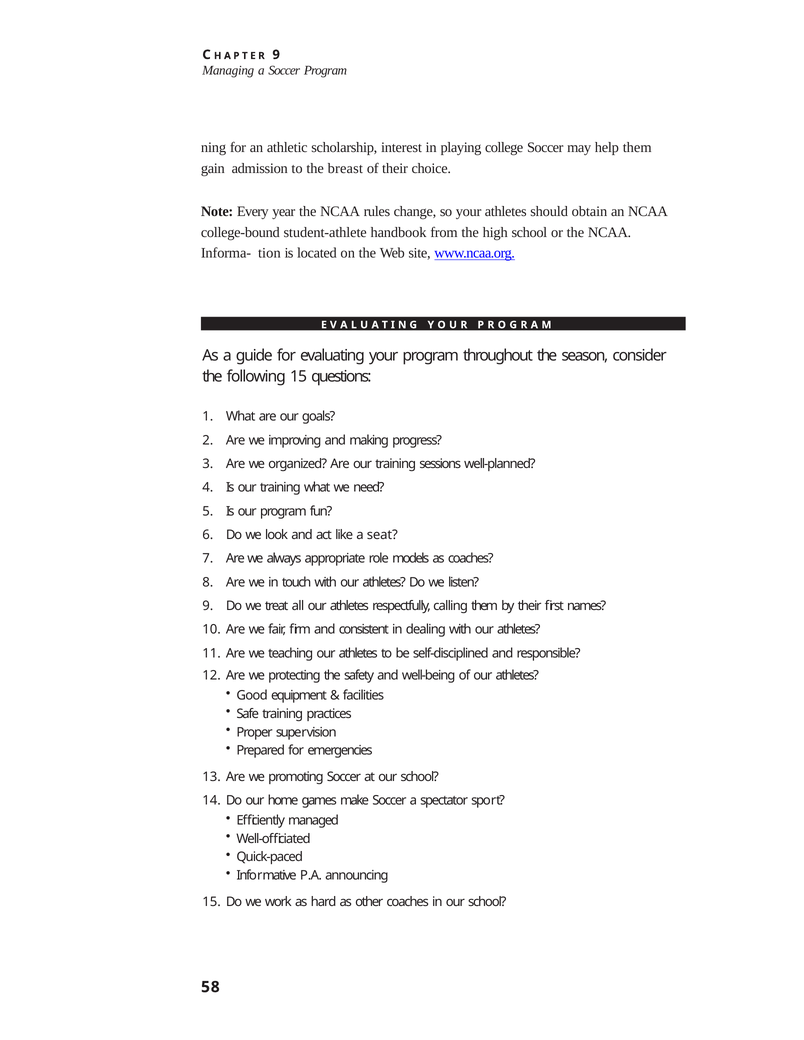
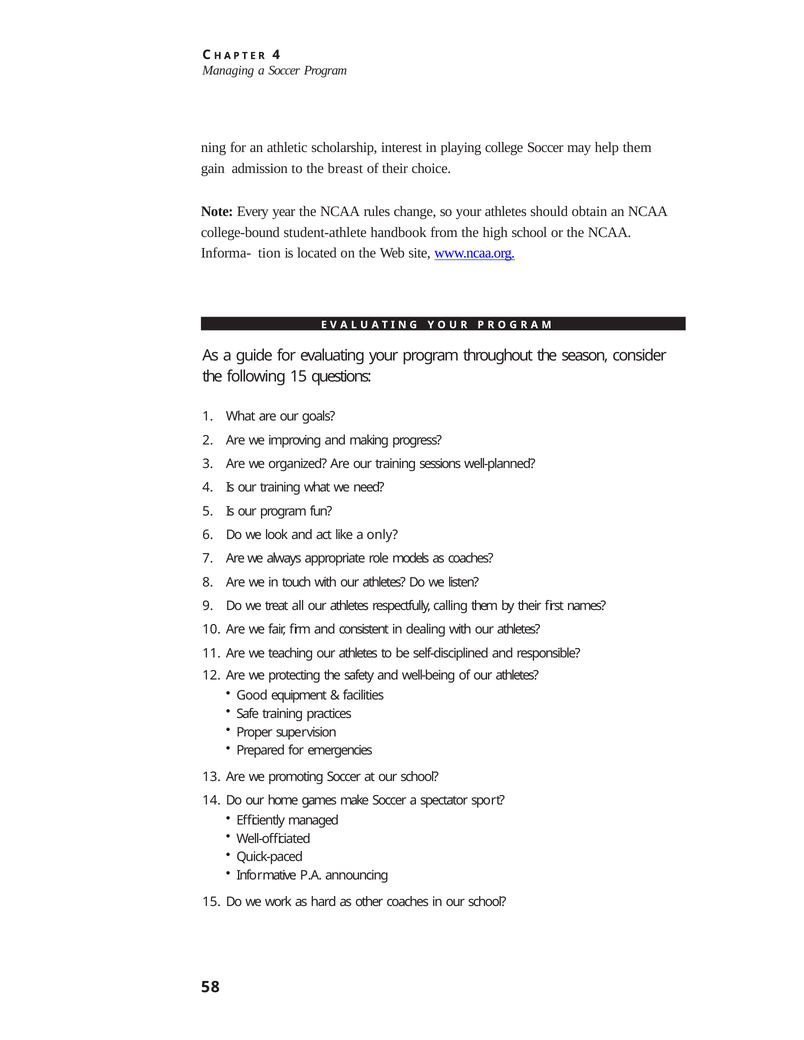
R 9: 9 -> 4 (276, 55)
seat: seat -> only (382, 535)
